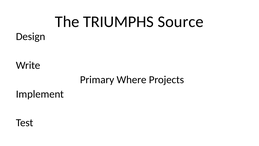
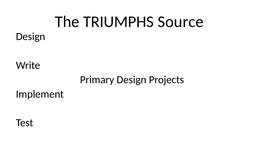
Primary Where: Where -> Design (131, 79)
